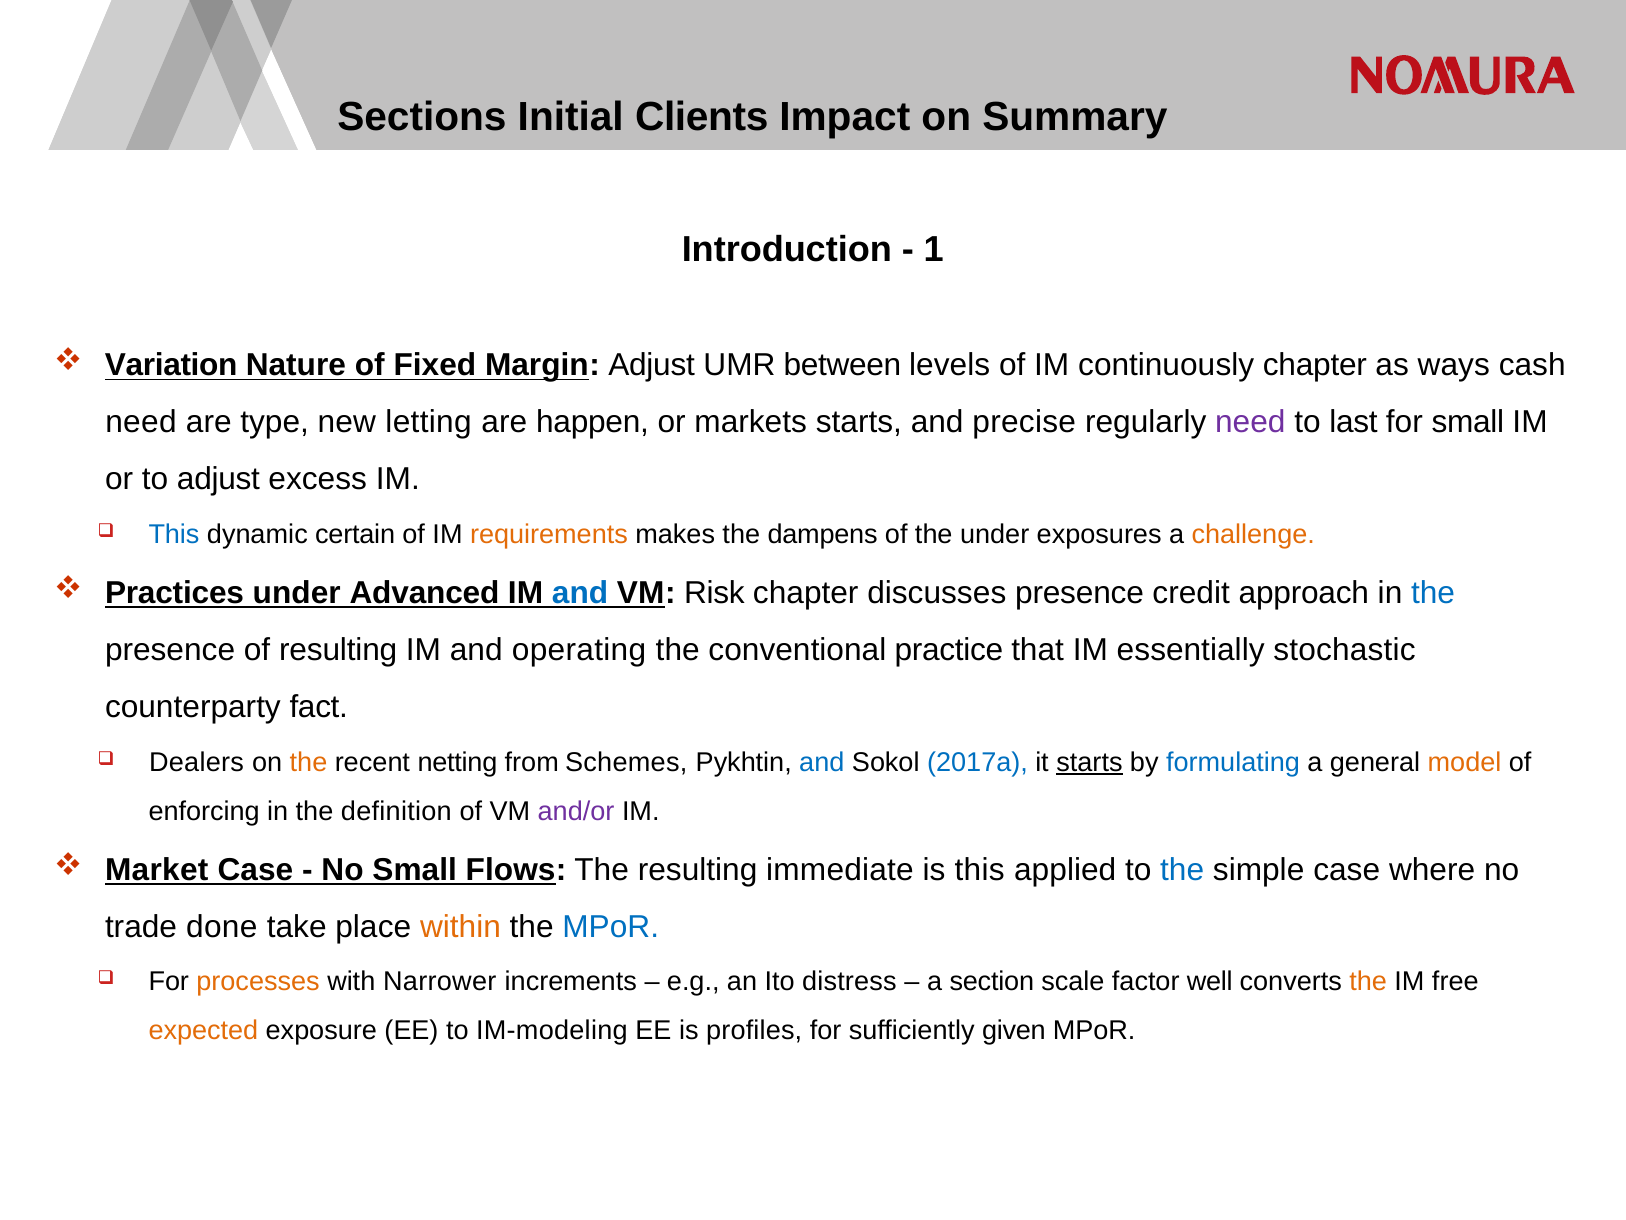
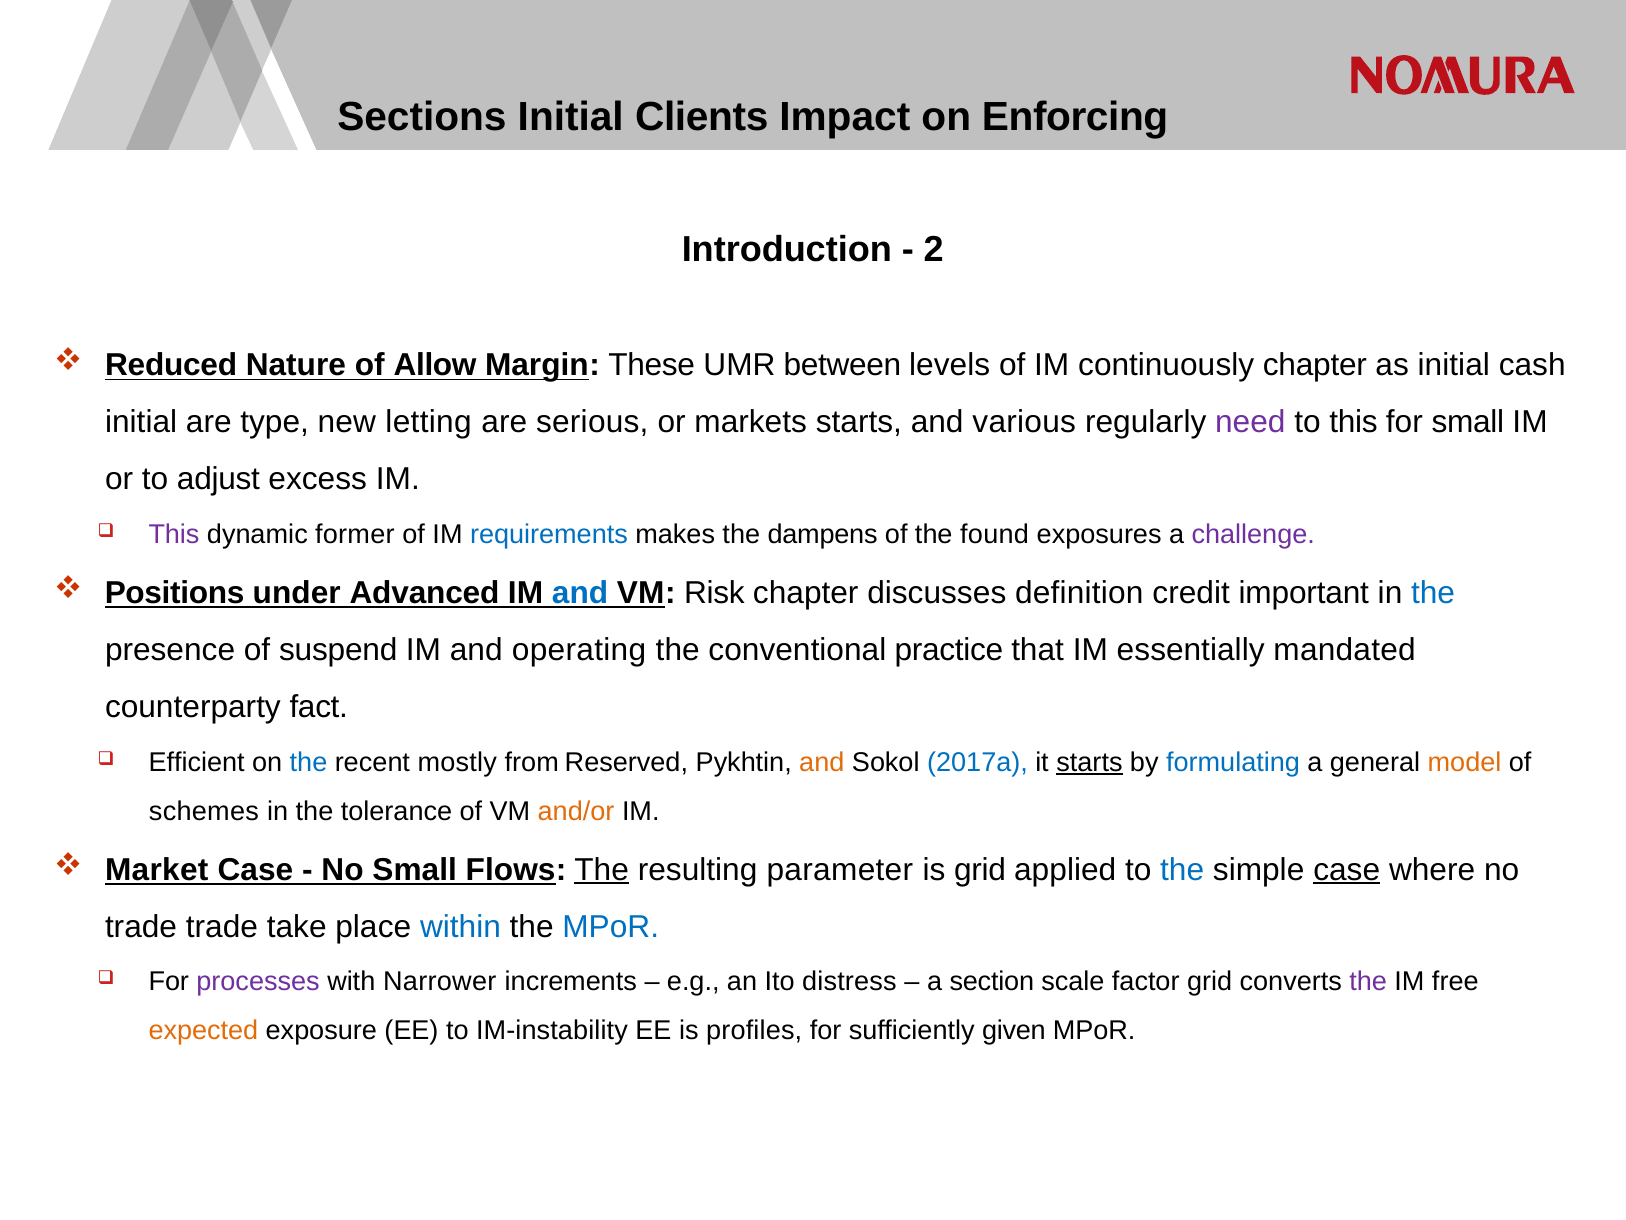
Summary: Summary -> Enforcing (1075, 117)
1: 1 -> 2 (934, 249)
Variation: Variation -> Reduced (171, 365)
Fixed: Fixed -> Allow (435, 365)
Margin Adjust: Adjust -> These (652, 365)
as ways: ways -> initial (1454, 365)
need: need -> initial (141, 422)
happen: happen -> serious (592, 422)
precise: precise -> various (1024, 422)
to last: last -> this (1354, 422)
This colour: blue -> purple (174, 534)
certain: certain -> former (355, 534)
requirements colour: orange -> blue (549, 534)
the under: under -> found (995, 534)
challenge colour: orange -> purple (1253, 534)
Practices: Practices -> Positions (175, 593)
discusses presence: presence -> definition (1079, 593)
approach: approach -> important (1304, 593)
of resulting: resulting -> suspend (338, 650)
stochastic: stochastic -> mandated (1345, 650)
Dealers: Dealers -> Efficient (197, 762)
the colour: orange -> blue (309, 762)
netting: netting -> mostly (457, 762)
Schemes: Schemes -> Reserved (626, 762)
and colour: blue -> orange (822, 762)
enforcing: enforcing -> schemes (204, 811)
definition: definition -> tolerance (396, 811)
and/or colour: purple -> orange (576, 811)
The underline: none -> present (602, 869)
immediate: immediate -> parameter (840, 869)
is this: this -> grid (980, 869)
case underline: none -> present (1347, 869)
trade done: done -> trade (222, 926)
within colour: orange -> blue (460, 926)
processes colour: orange -> purple (258, 982)
factor well: well -> grid (1210, 982)
the colour: orange -> purple (1368, 982)
IM-modeling: IM-modeling -> IM-instability (552, 1030)
